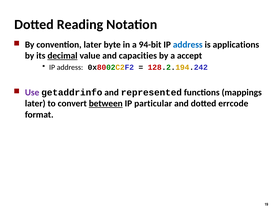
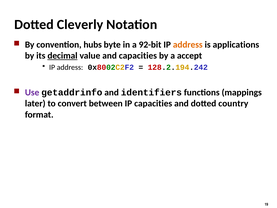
Reading: Reading -> Cleverly (80, 25)
convention later: later -> hubs (93, 45)
94-bit: 94-bit -> 92-bit (150, 45)
address colour: blue -> orange (188, 45)
represented: represented -> identifiers (151, 92)
between underline: present -> none (106, 103)
IP particular: particular -> capacities (153, 103)
errcode: errcode -> country (233, 103)
